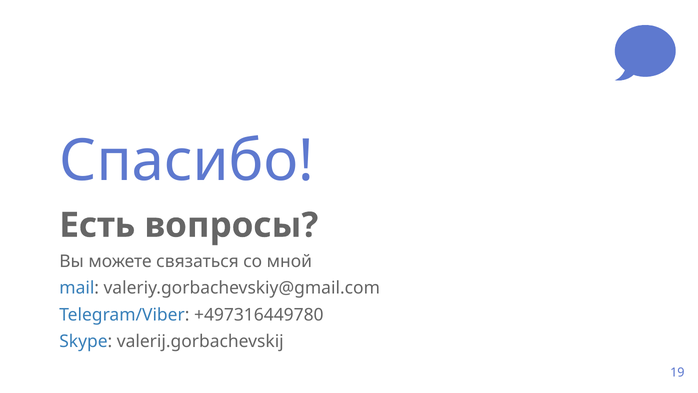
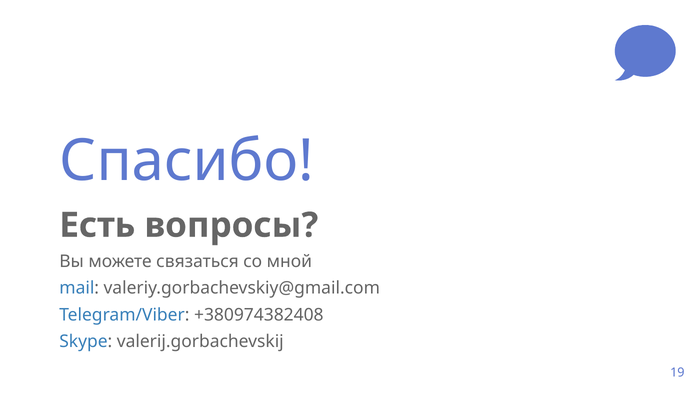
+497316449780: +497316449780 -> +380974382408 (259, 315)
